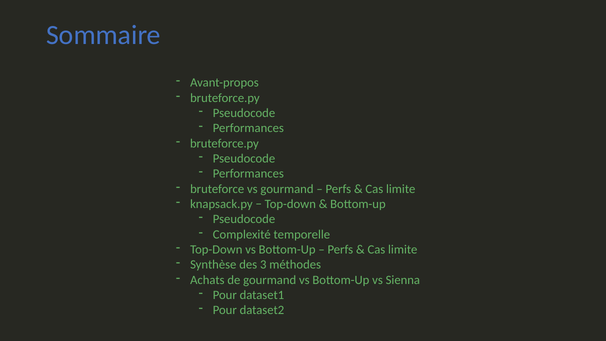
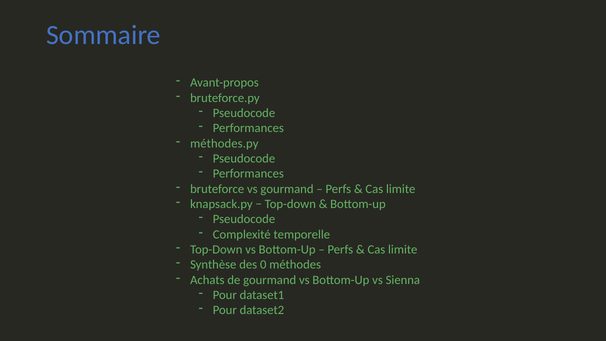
bruteforce.py: bruteforce.py -> méthodes.py (224, 143)
3: 3 -> 0 (263, 265)
